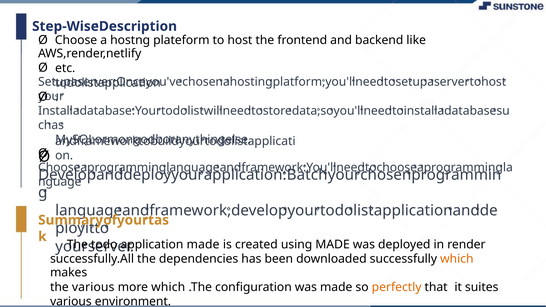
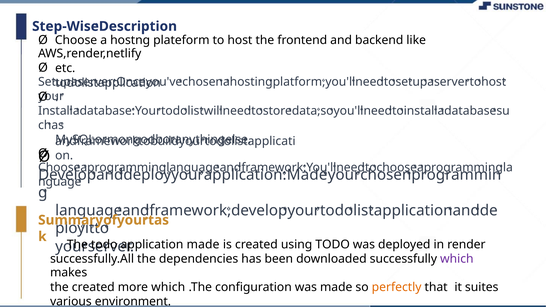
Batch: Batch -> Made (307, 175)
using MADE: MADE -> TODO (333, 244)
which colour: orange -> purple (457, 259)
the various: various -> created (93, 287)
